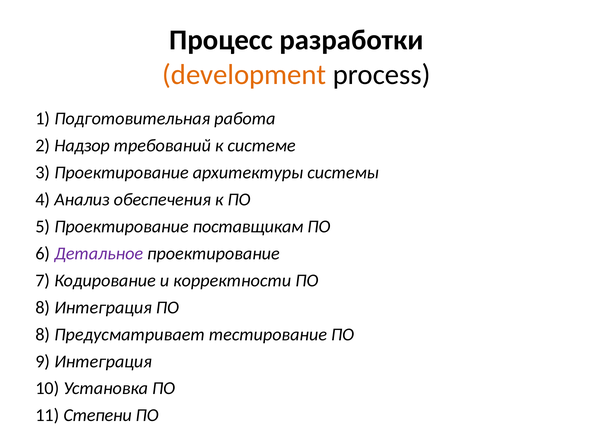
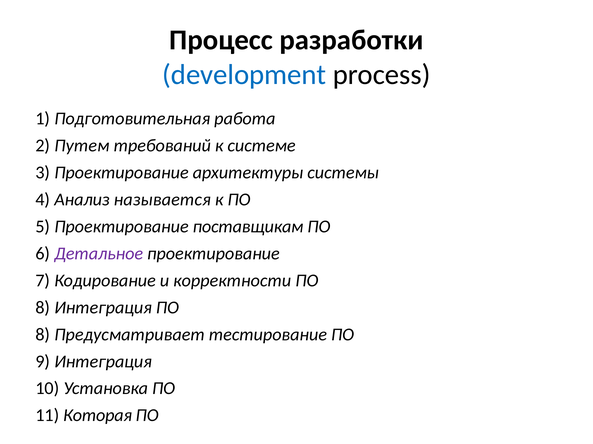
development colour: orange -> blue (244, 75)
Надзор: Надзор -> Путем (82, 146)
обеспечения: обеспечения -> называется (162, 200)
Степени: Степени -> Которая (98, 416)
